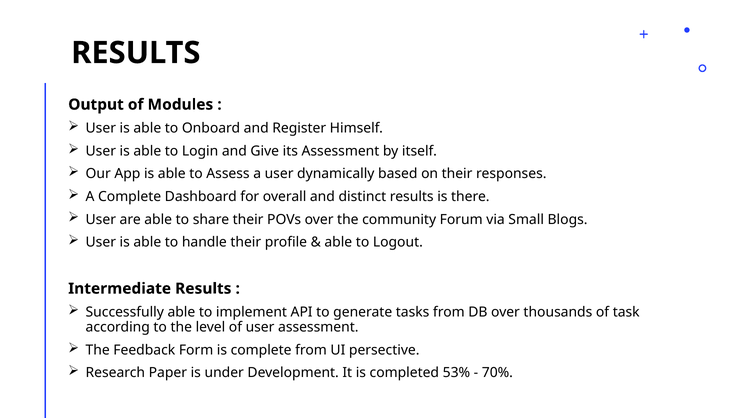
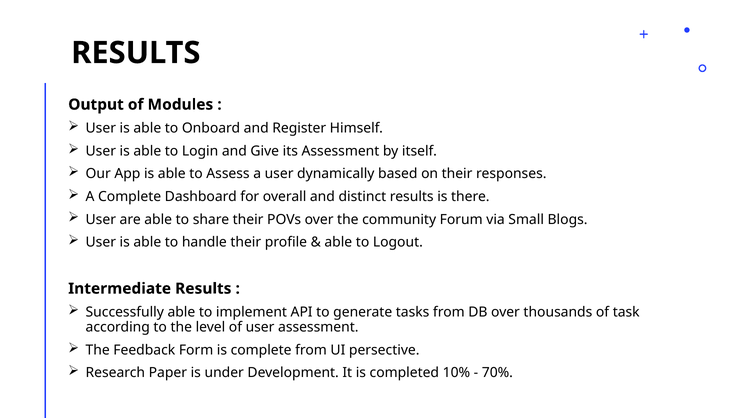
53%: 53% -> 10% (456, 372)
